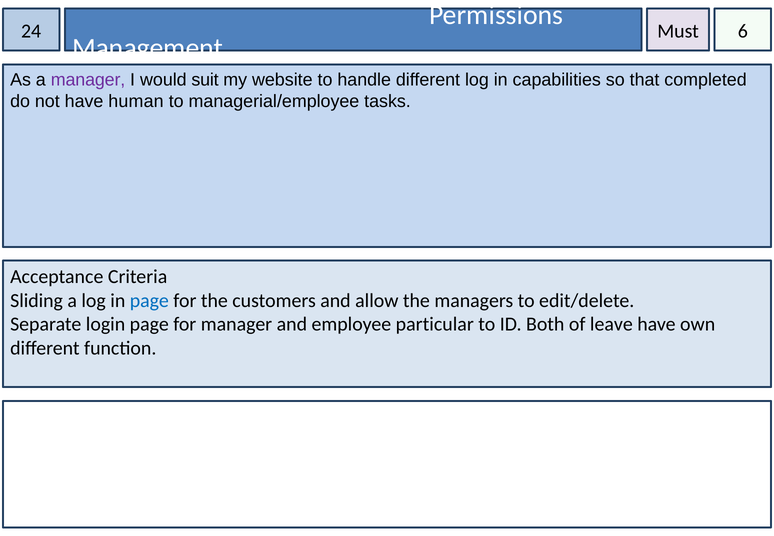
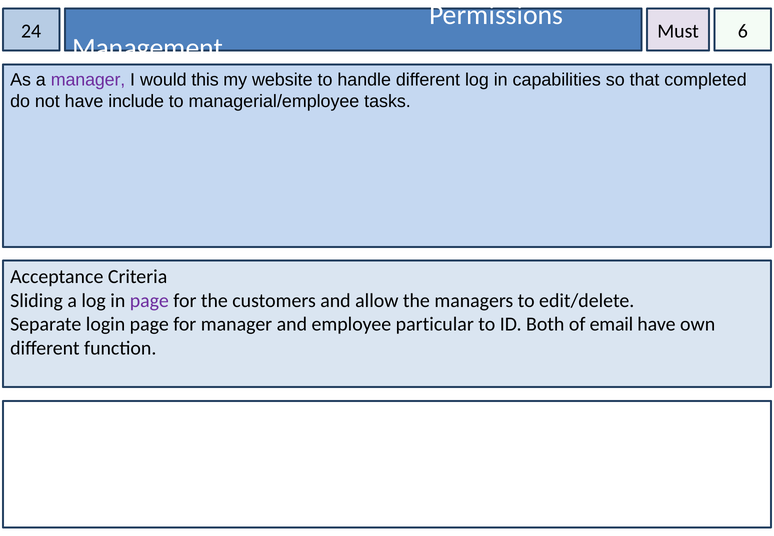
suit: suit -> this (205, 80)
human: human -> include (136, 101)
page colour: blue -> purple (149, 301)
leave: leave -> email (611, 324)
